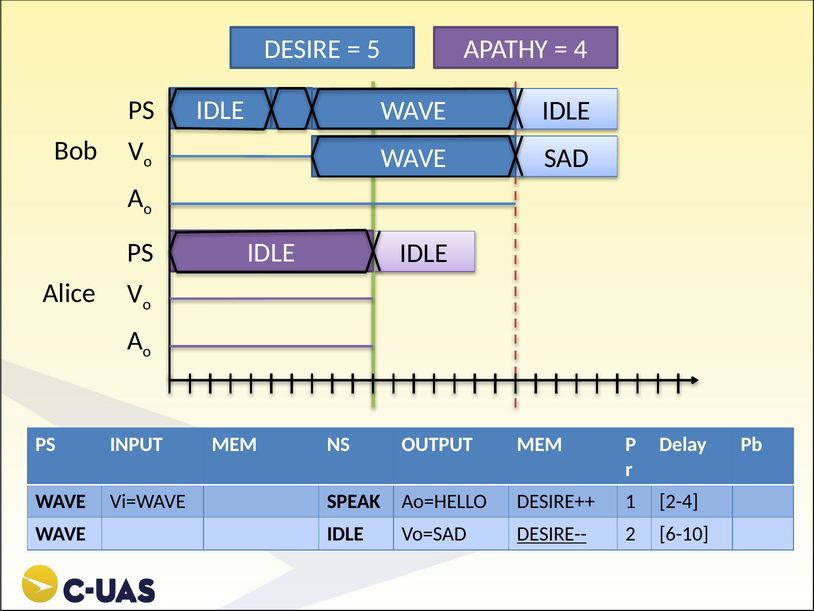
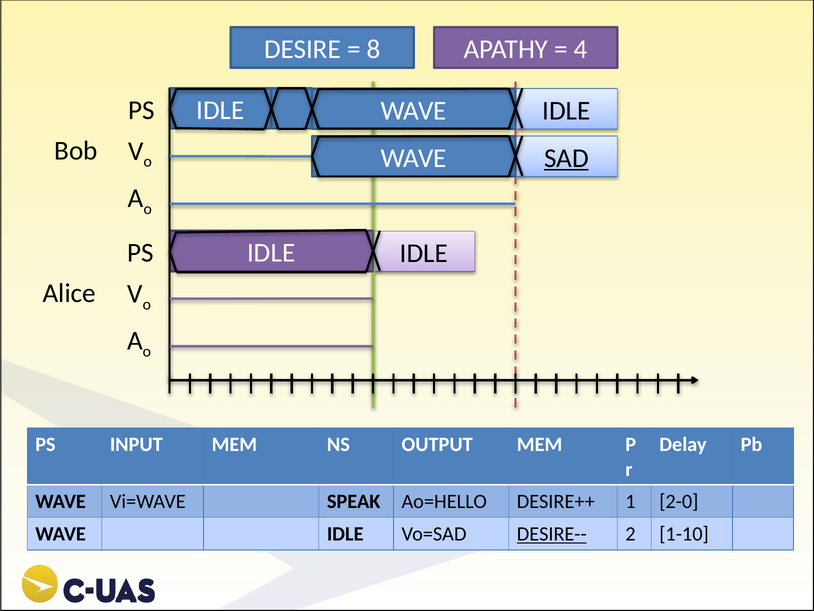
5: 5 -> 8 (374, 49)
SAD underline: none -> present (566, 158)
2-4: 2-4 -> 2-0 (679, 501)
6-10: 6-10 -> 1-10 (684, 534)
